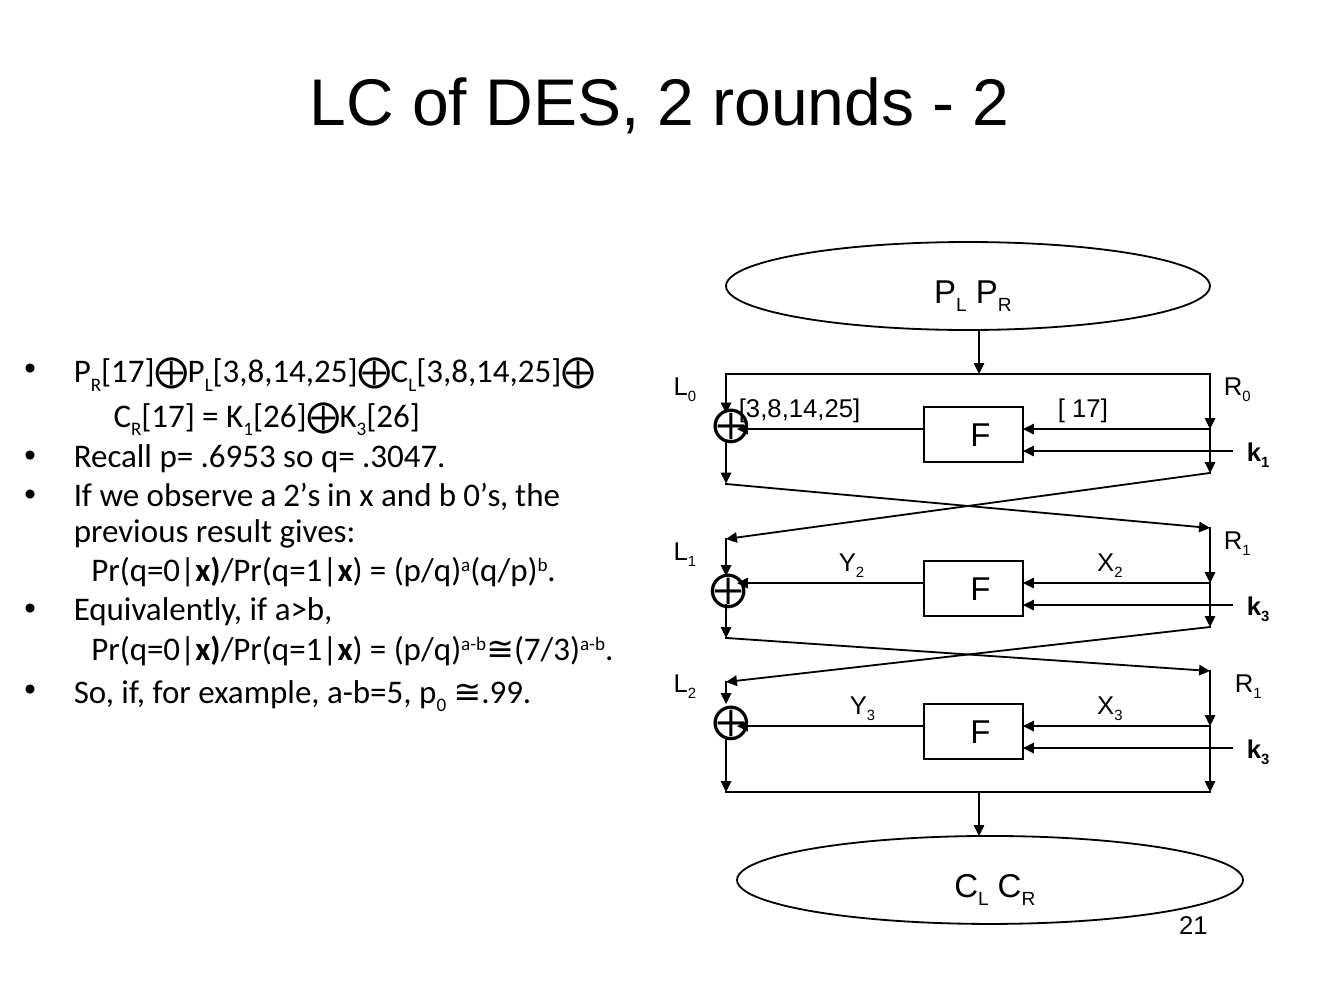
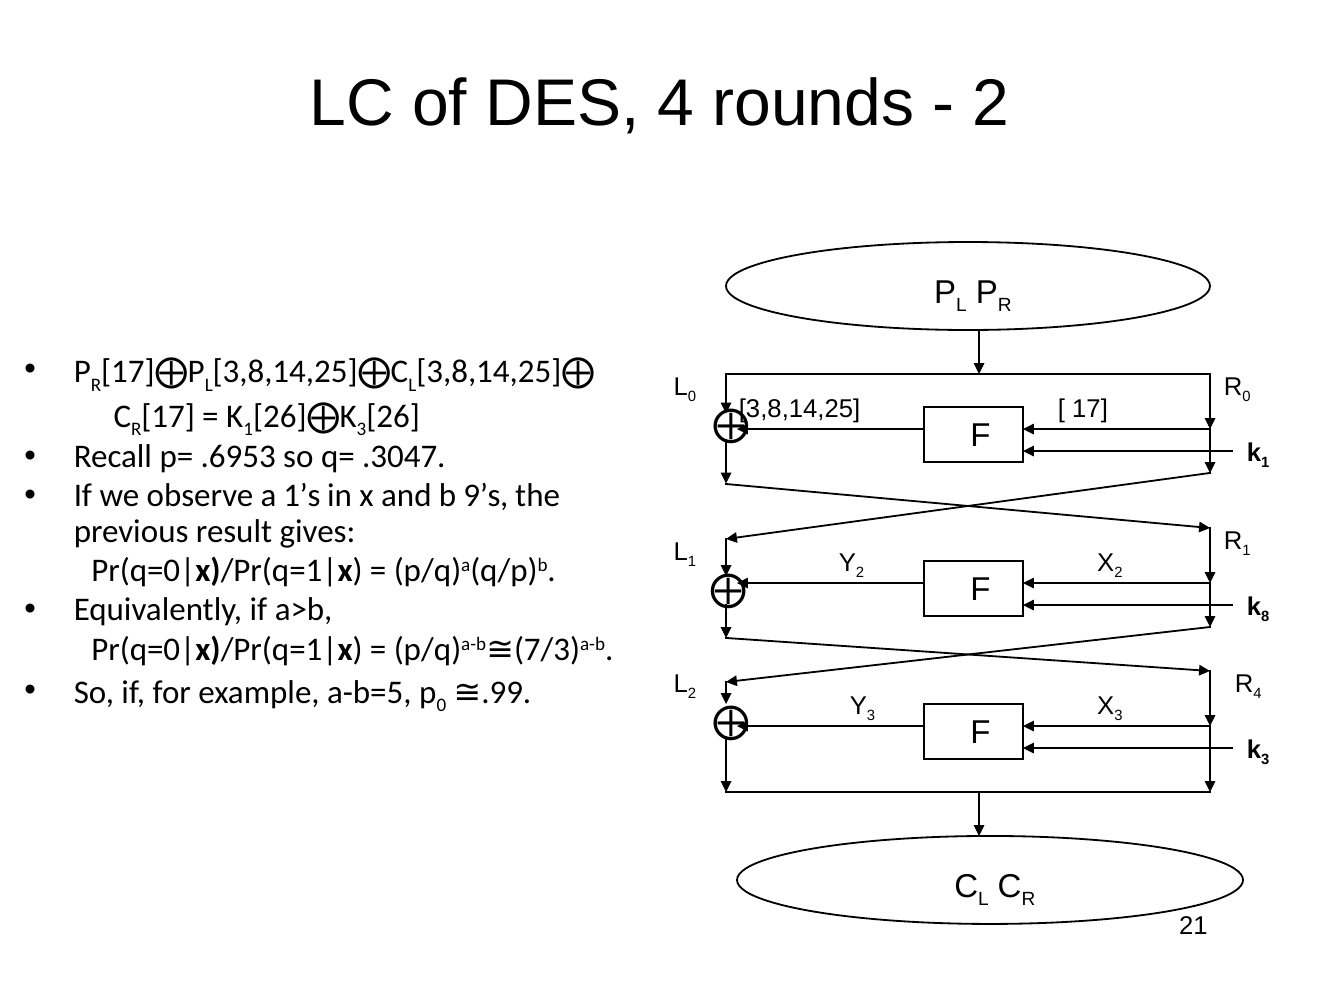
DES 2: 2 -> 4 (676, 104)
2’s: 2’s -> 1’s (302, 496)
0’s: 0’s -> 9’s (486, 496)
3: 3 -> 8 (1265, 617)
1: 1 -> 4 (1257, 694)
